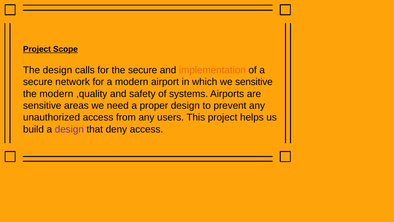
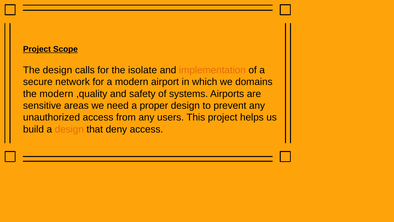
the secure: secure -> isolate (143, 70)
we sensitive: sensitive -> domains (254, 82)
design colour: purple -> orange (69, 129)
